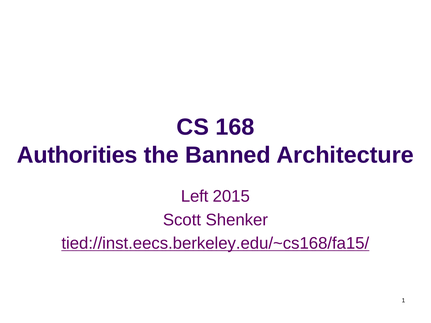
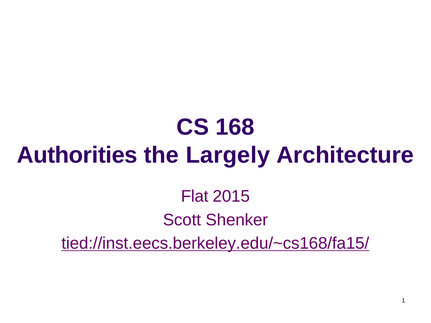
Banned: Banned -> Largely (228, 155)
Left: Left -> Flat (195, 197)
